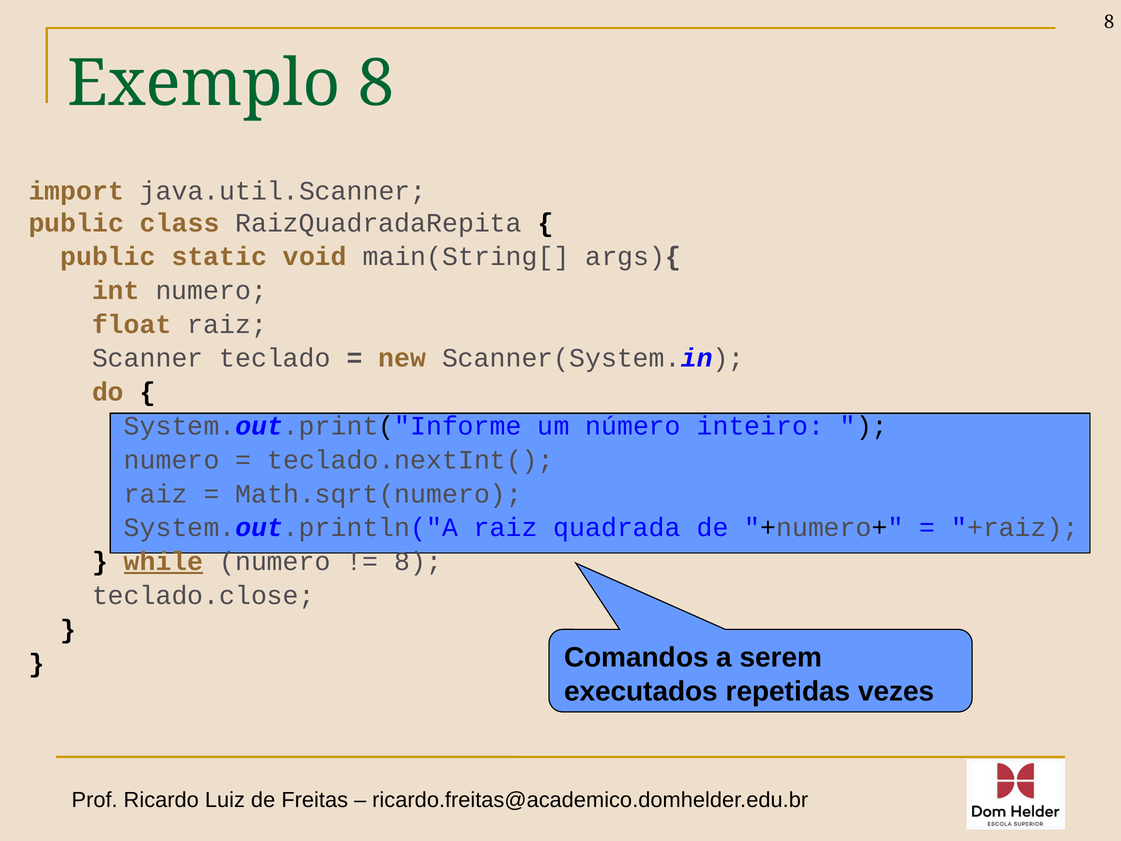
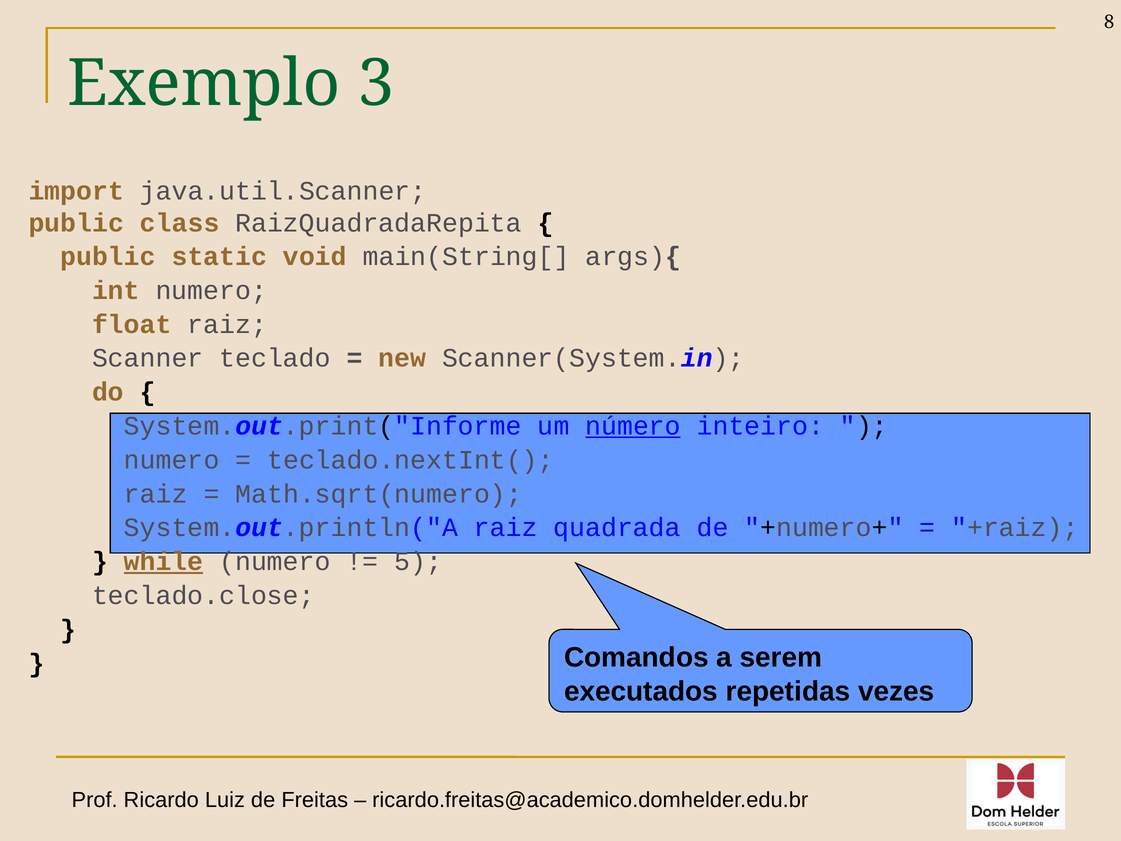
Exemplo 8: 8 -> 3 (376, 83)
número underline: none -> present (633, 426)
8: 8 -> 5 (418, 561)
